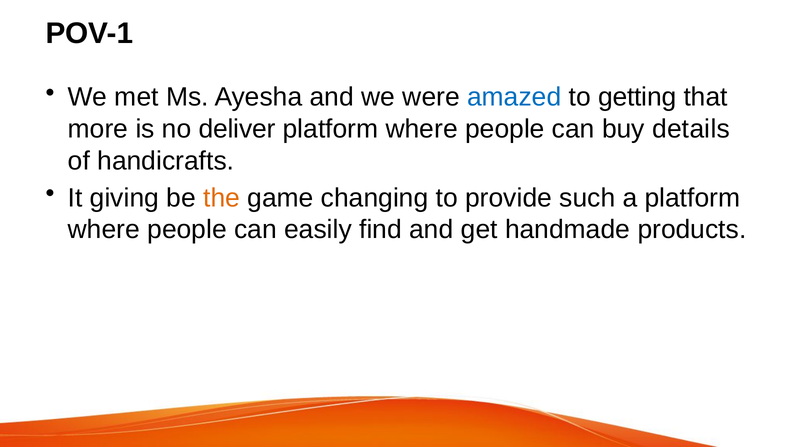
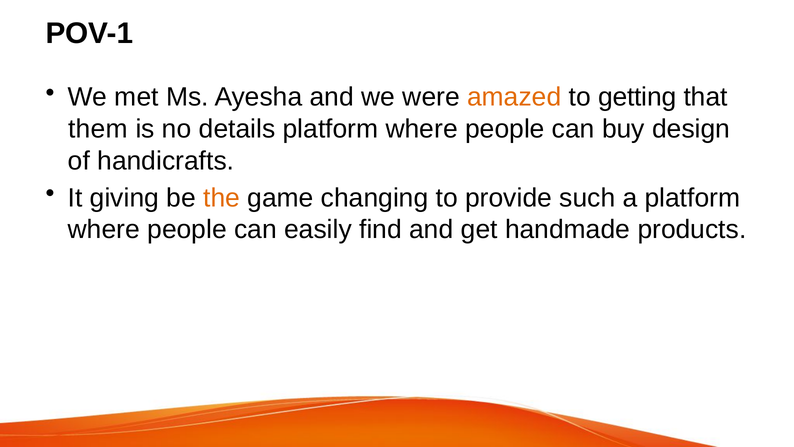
amazed colour: blue -> orange (514, 97)
more: more -> them (98, 129)
deliver: deliver -> details (237, 129)
details: details -> design (691, 129)
